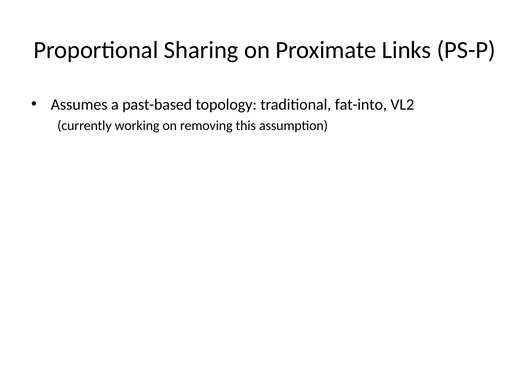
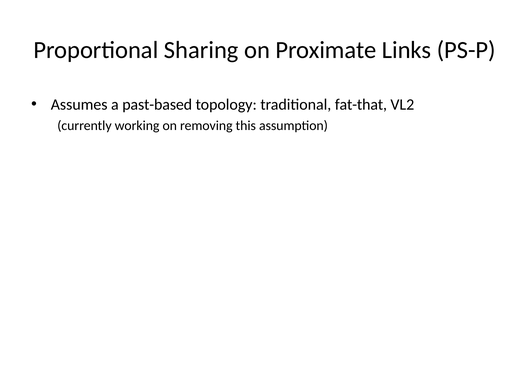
fat-into: fat-into -> fat-that (361, 104)
